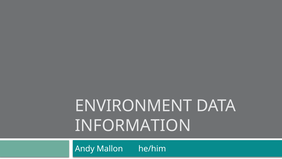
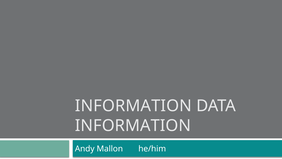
ENVIRONMENT: ENVIRONMENT -> INFORMATION (133, 106)
